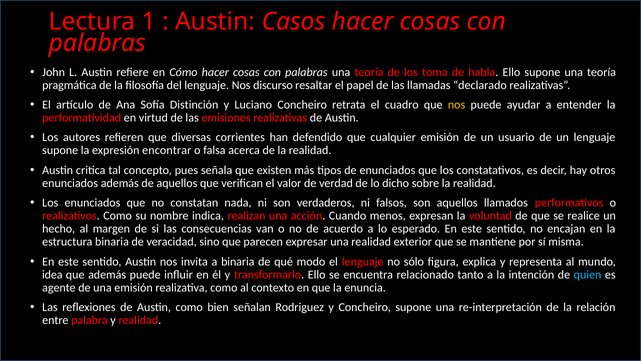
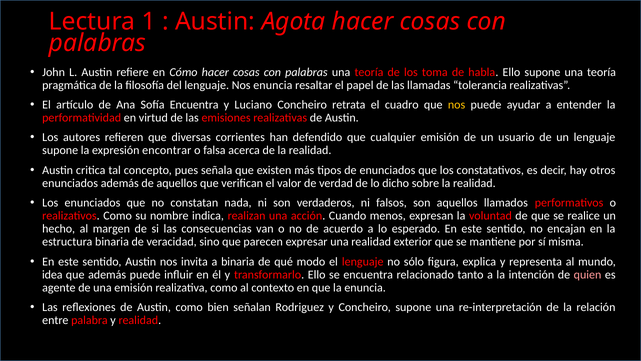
Casos: Casos -> Agota (294, 22)
Nos discurso: discurso -> enuncia (273, 85)
declarado: declarado -> tolerancia (480, 85)
Sofía Distinción: Distinción -> Encuentra (194, 105)
quien colour: light blue -> pink (588, 274)
